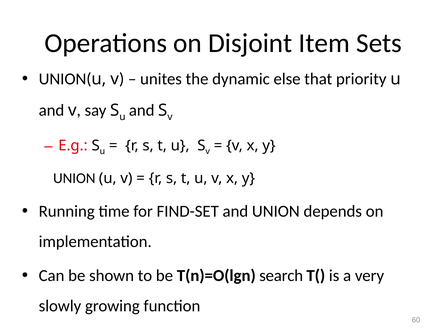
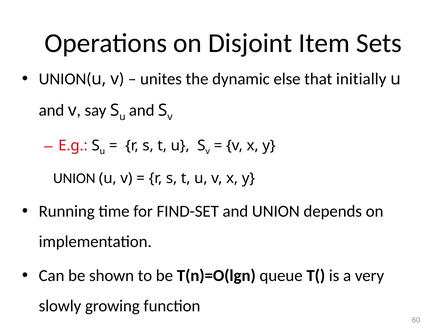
priority: priority -> initially (361, 79)
search: search -> queue (281, 276)
